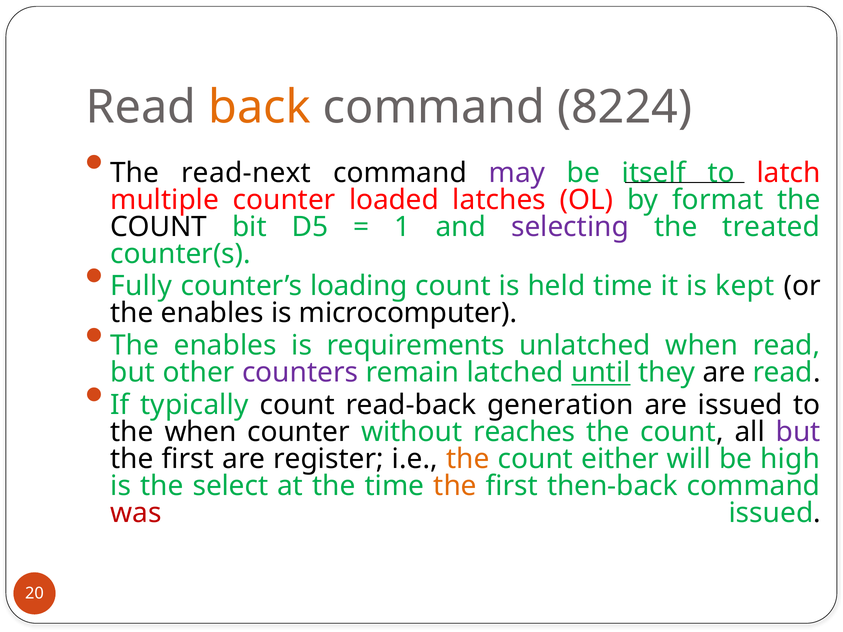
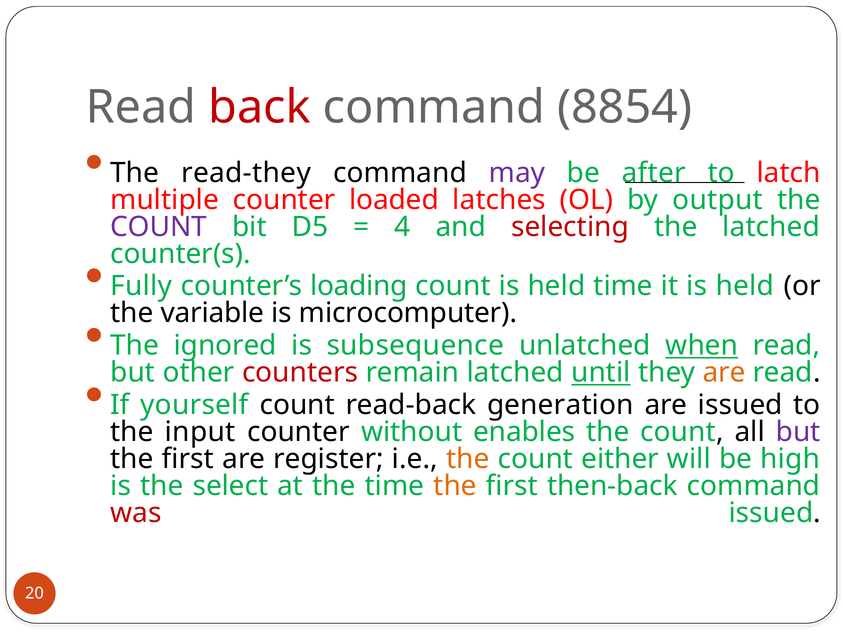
back colour: orange -> red (260, 107)
8224: 8224 -> 8854 (625, 107)
read-next: read-next -> read-they (246, 173)
itself: itself -> after (654, 173)
format: format -> output (718, 200)
COUNT colour: black -> purple (159, 227)
1: 1 -> 4 (403, 227)
selecting colour: purple -> red (570, 227)
the treated: treated -> latched (771, 227)
it is kept: kept -> held (745, 286)
enables: enables -> variable (212, 313)
enables: enables -> ignored (225, 346)
requirements: requirements -> subsequence (415, 346)
when underline: none -> present (702, 346)
counters colour: purple -> red (300, 373)
are colour: black -> orange (724, 373)
typically: typically -> yourself (194, 405)
the when: when -> input (200, 432)
reaches: reaches -> enables (524, 432)
